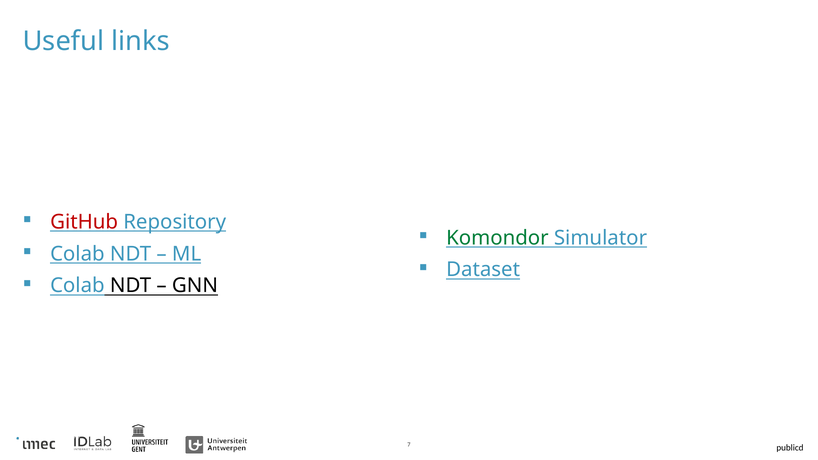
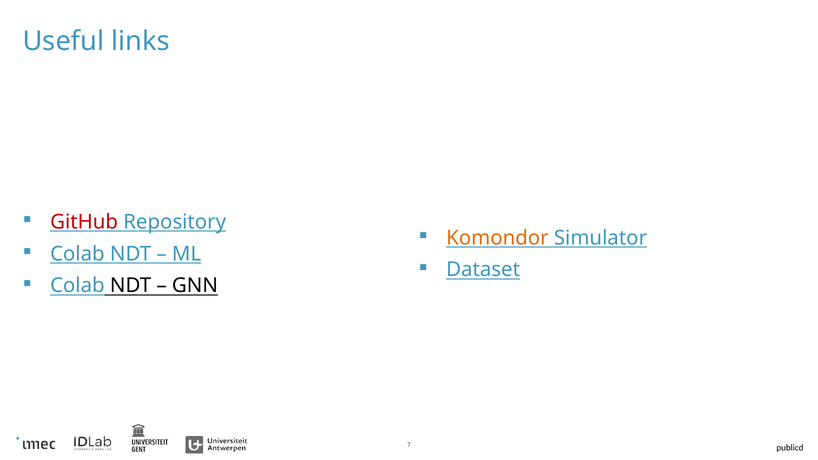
Komondor colour: green -> orange (497, 238)
